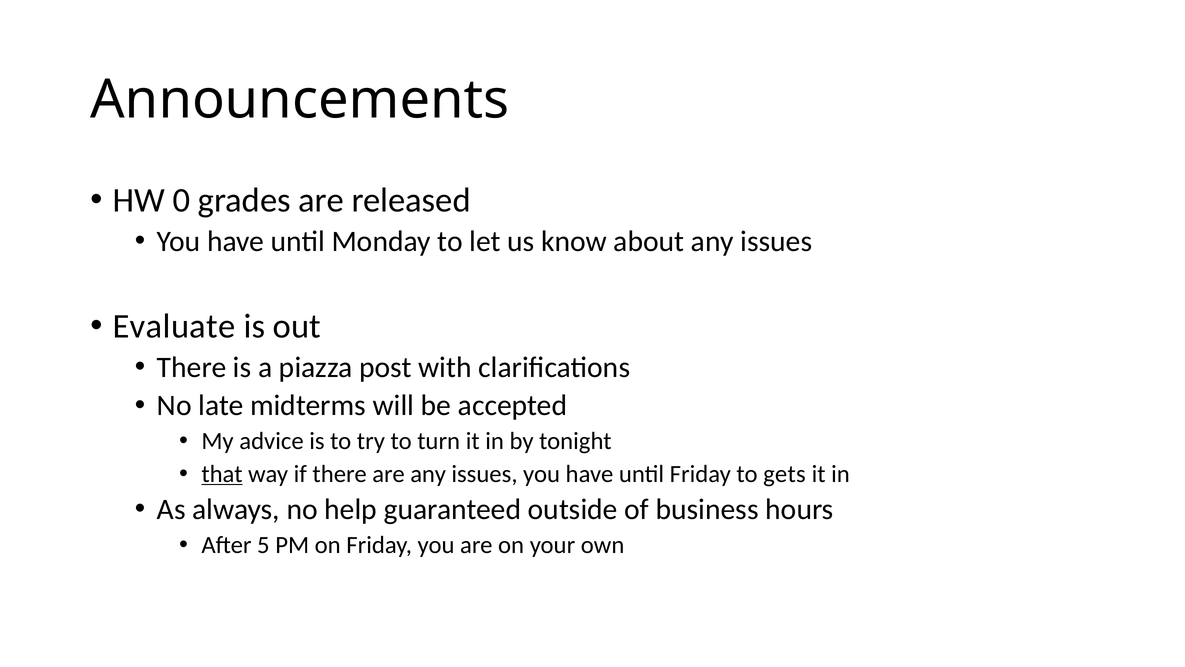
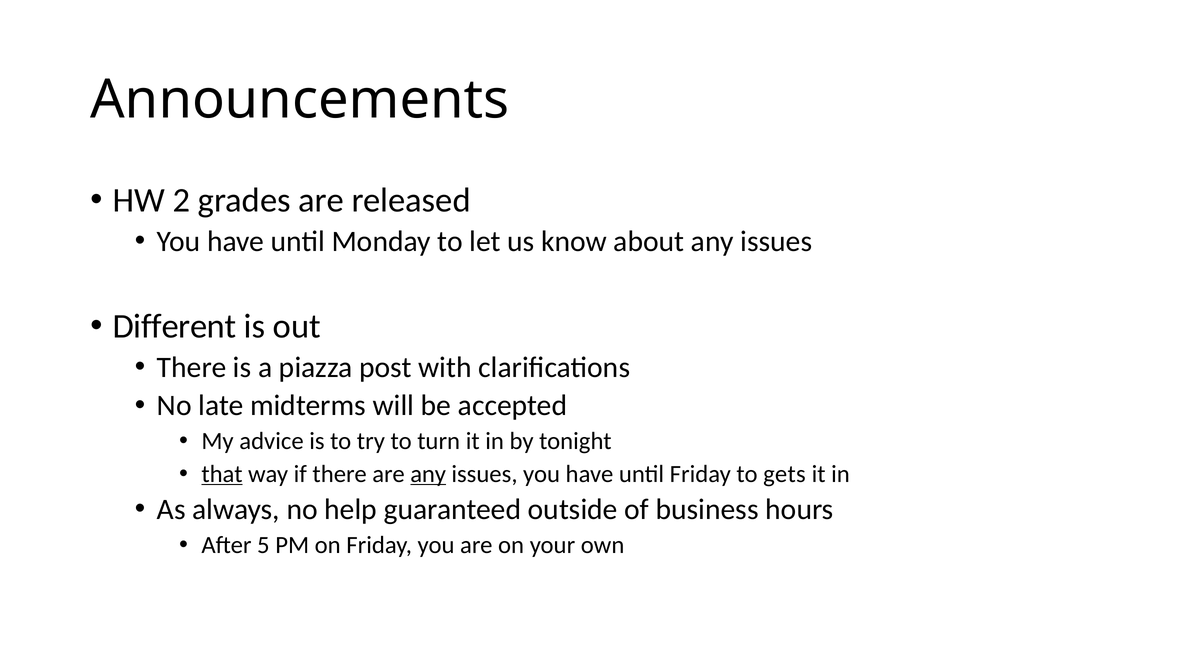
0: 0 -> 2 (181, 200)
Evaluate: Evaluate -> Different (174, 326)
any underline: none -> present (428, 474)
